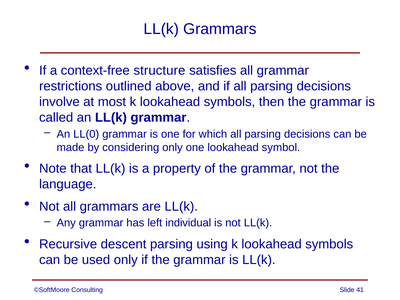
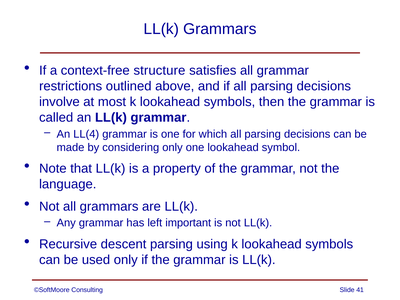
LL(0: LL(0 -> LL(4 (86, 134)
individual: individual -> important (188, 223)
